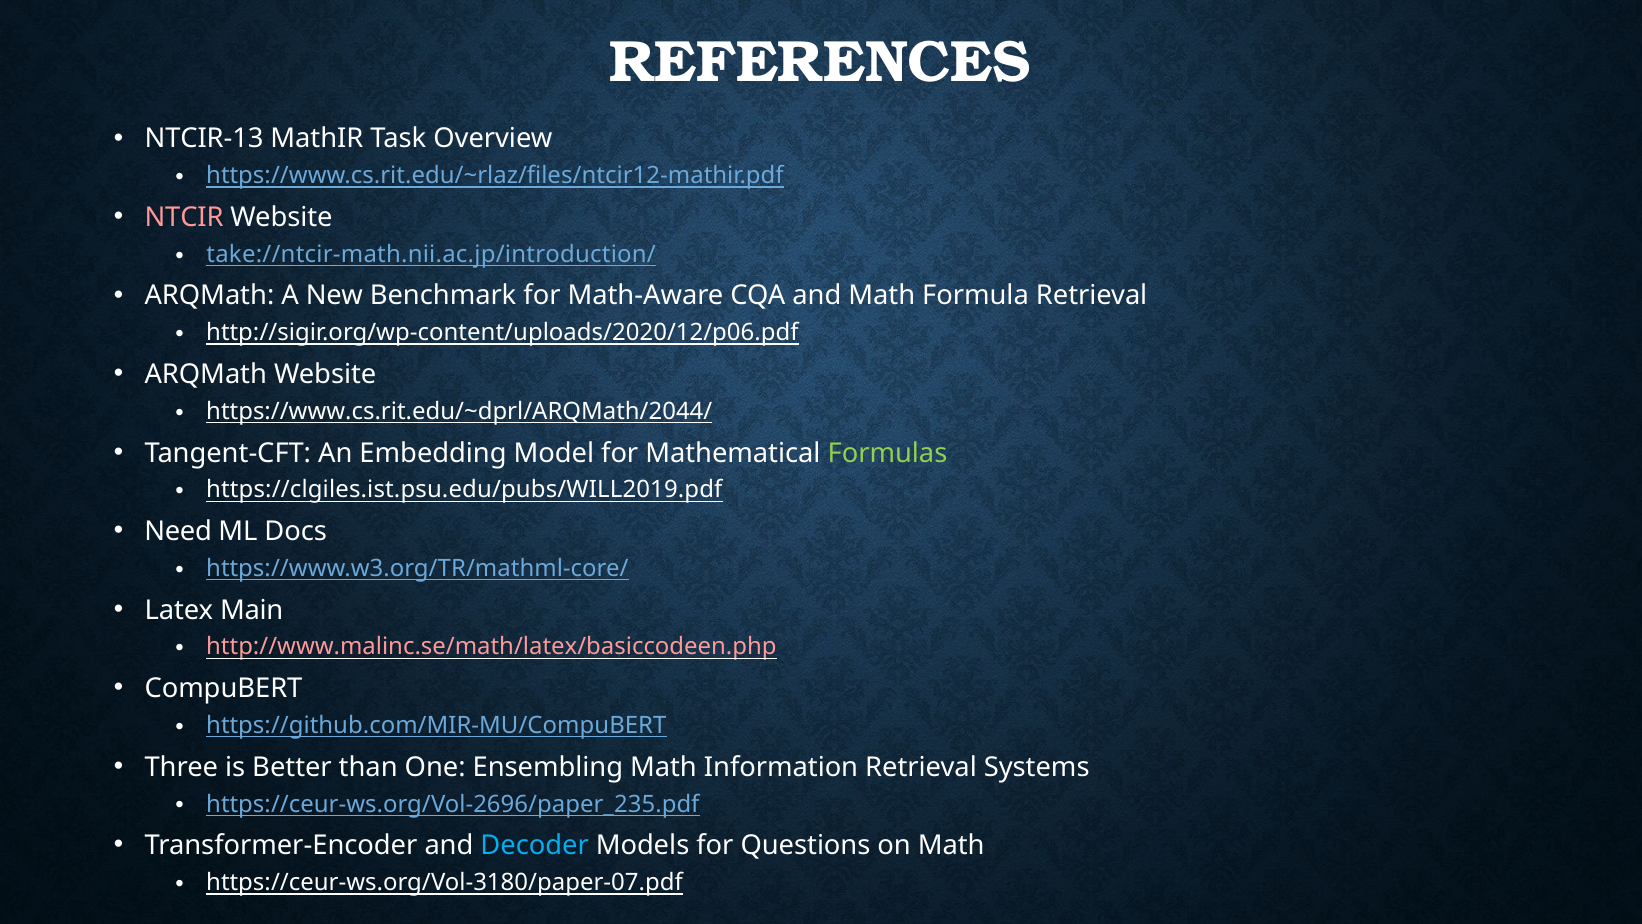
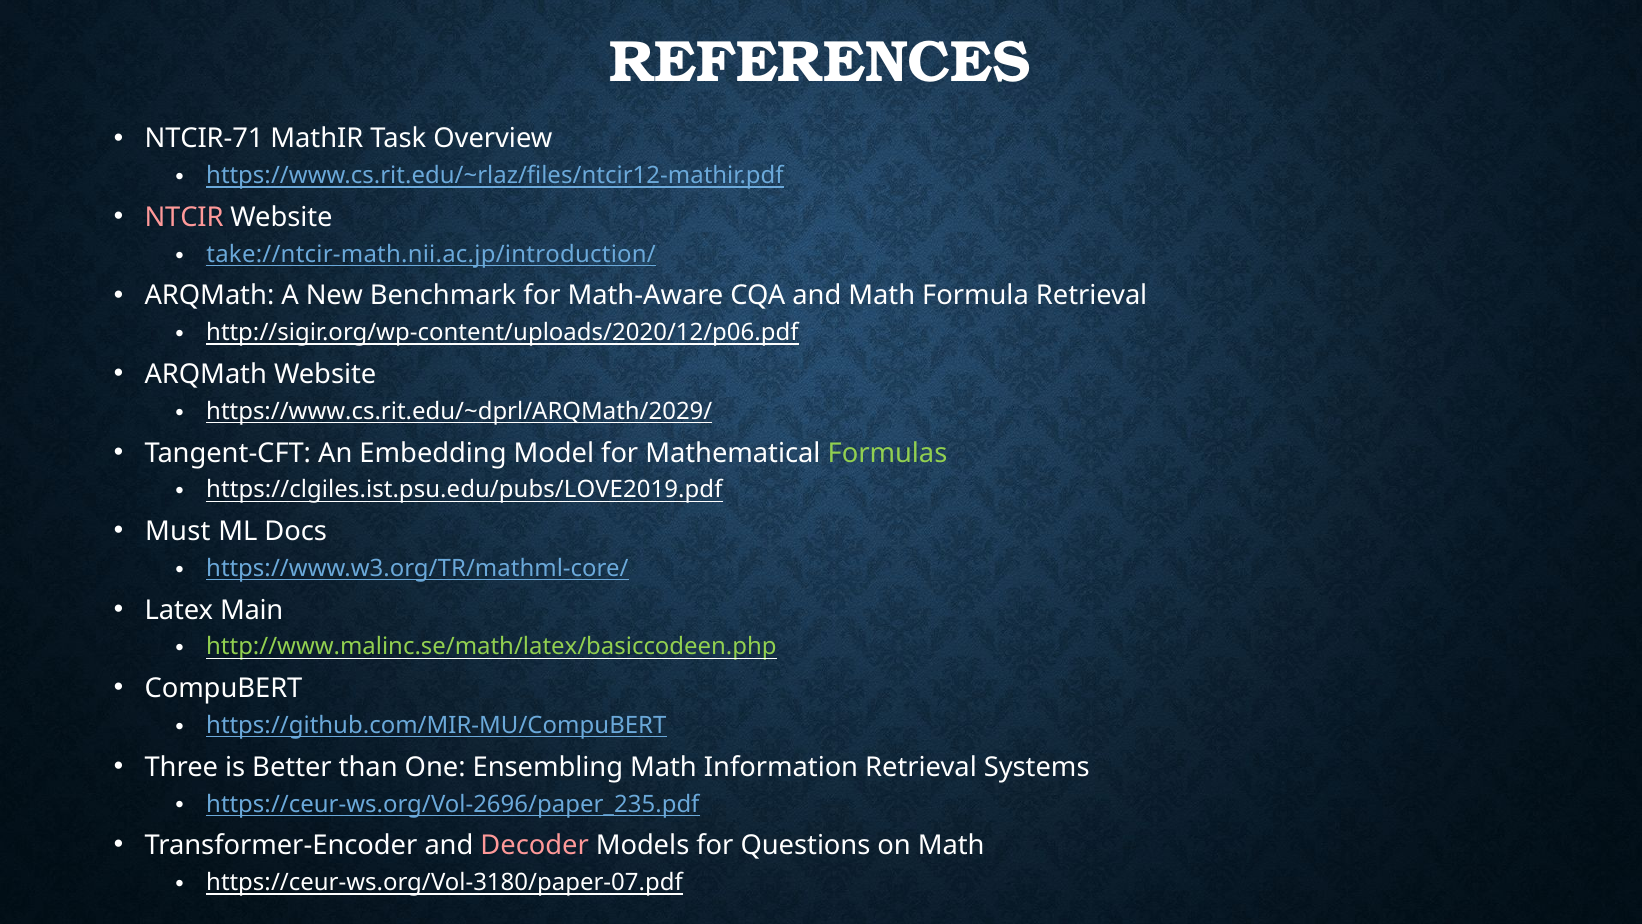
NTCIR-13: NTCIR-13 -> NTCIR-71 (204, 139)
https://www.cs.rit.edu/~dprl/ARQMath/2044/: https://www.cs.rit.edu/~dprl/ARQMath/2044/ -> https://www.cs.rit.edu/~dprl/ARQMath/2029/ (459, 411)
https://clgiles.ist.psu.edu/pubs/WILL2019.pdf: https://clgiles.ist.psu.edu/pubs/WILL2019.pdf -> https://clgiles.ist.psu.edu/pubs/LOVE2019.pdf (464, 490)
Need: Need -> Must (178, 531)
http://www.malinc.se/math/latex/basiccodeen.php colour: pink -> light green (491, 647)
Decoder colour: light blue -> pink (535, 845)
